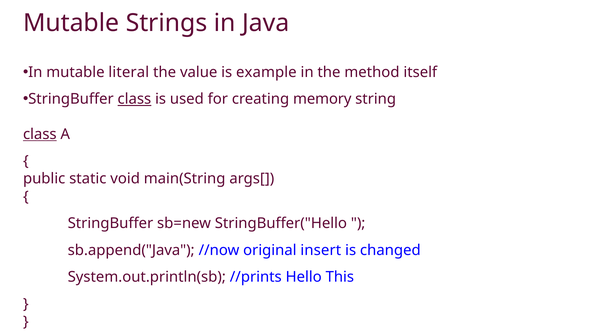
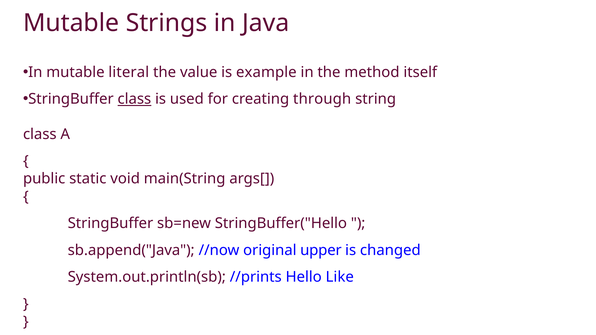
memory: memory -> through (322, 99)
class underline: present -> none (40, 134)
insert: insert -> upper (321, 250)
This: This -> Like (340, 277)
